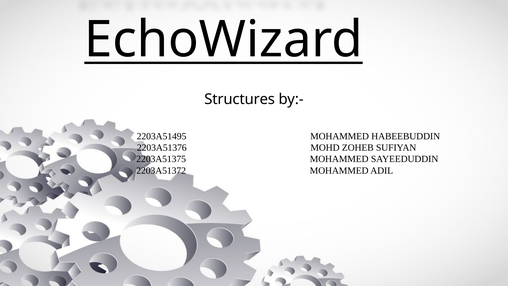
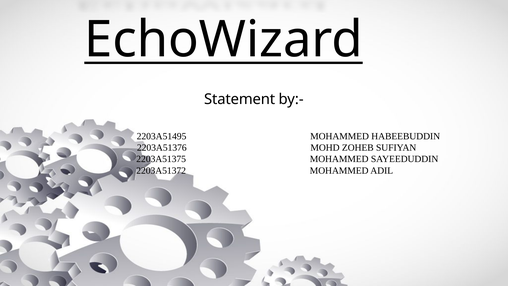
Structures: Structures -> Statement (240, 99)
